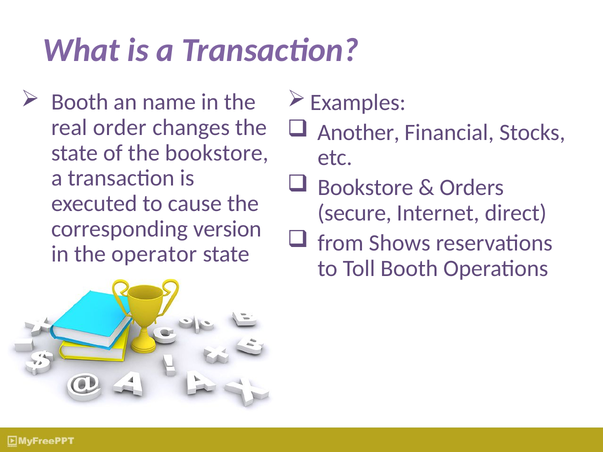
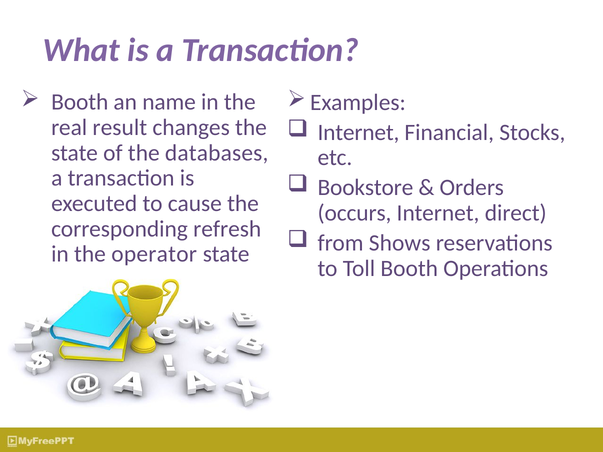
order: order -> result (120, 128)
Another: Another -> Internet (358, 132)
the bookstore: bookstore -> databases (217, 153)
secure: secure -> occurs (355, 213)
version: version -> refresh (227, 229)
